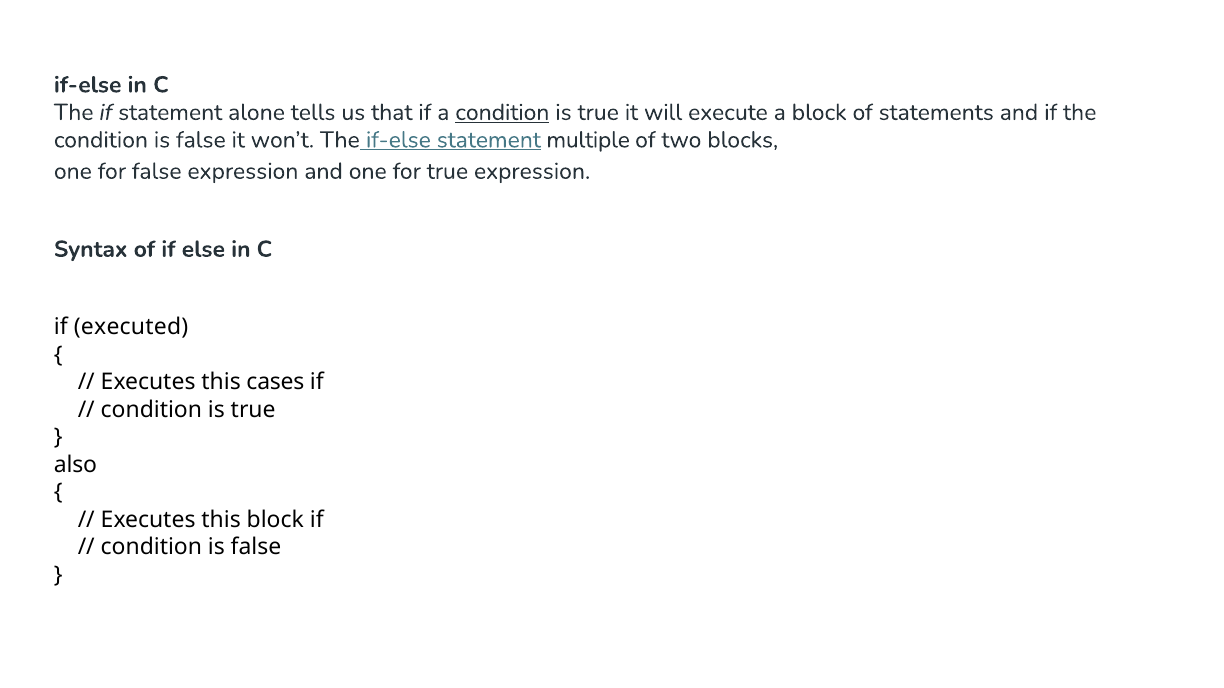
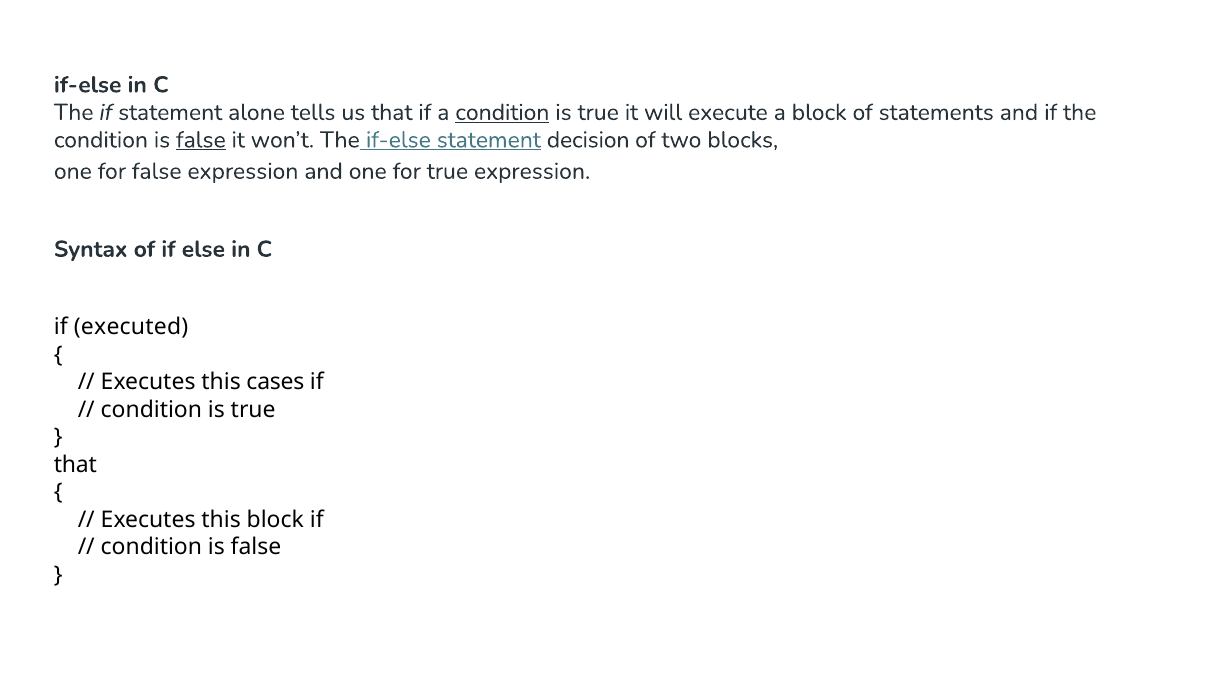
false underline: none -> present (201, 140)
multiple: multiple -> decision (588, 140)
also: also -> that (75, 465)
